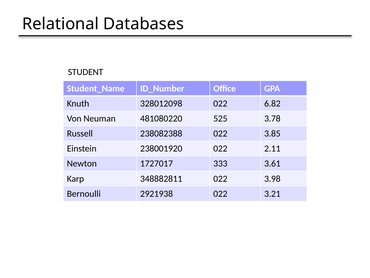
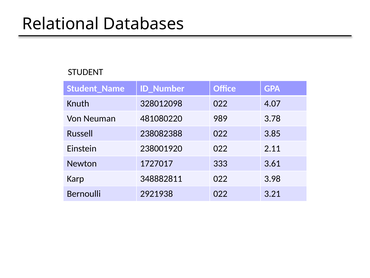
6.82: 6.82 -> 4.07 (272, 103)
525: 525 -> 989 (220, 118)
